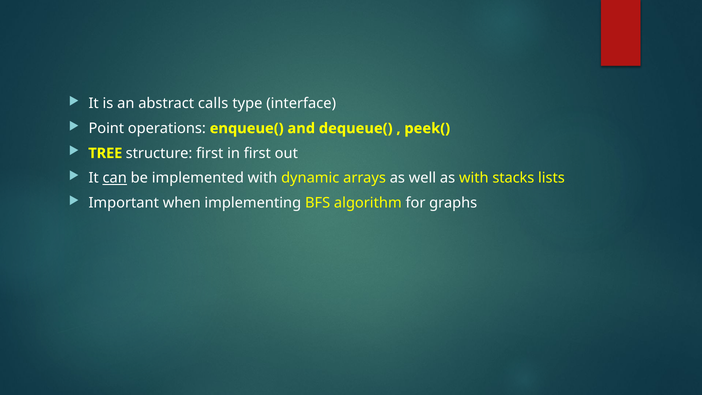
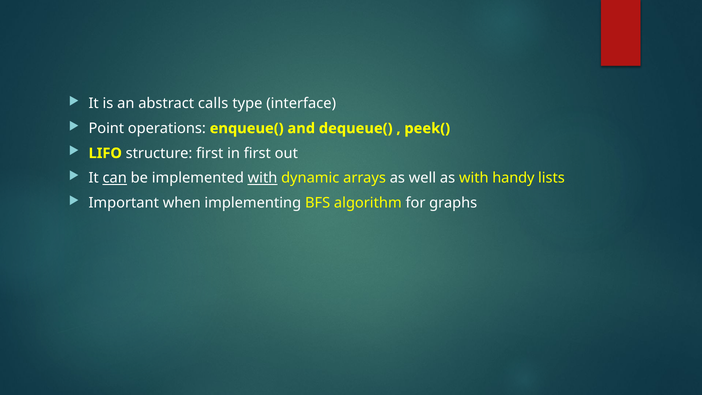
TREE: TREE -> LIFO (105, 153)
with underline: none -> present (263, 178)
stacks: stacks -> handy (513, 178)
